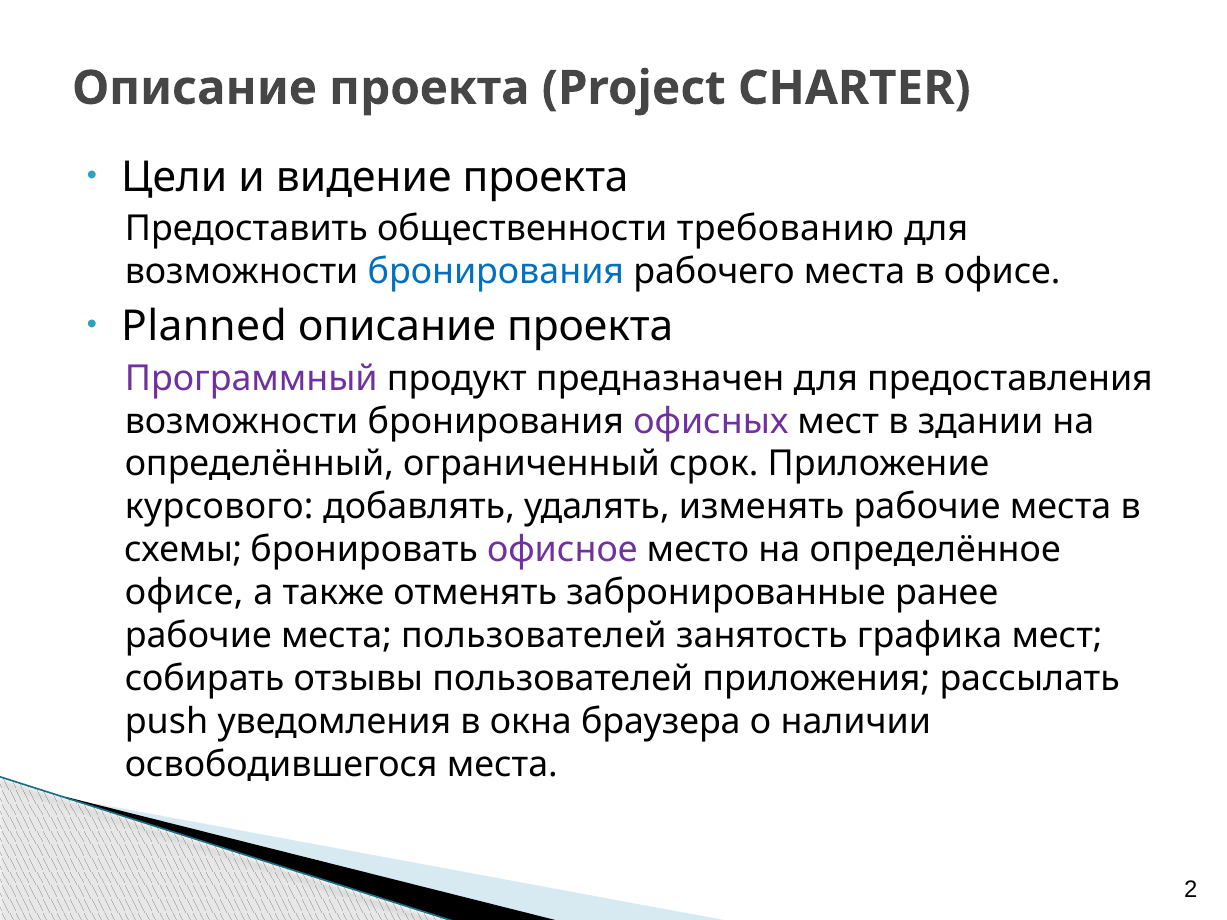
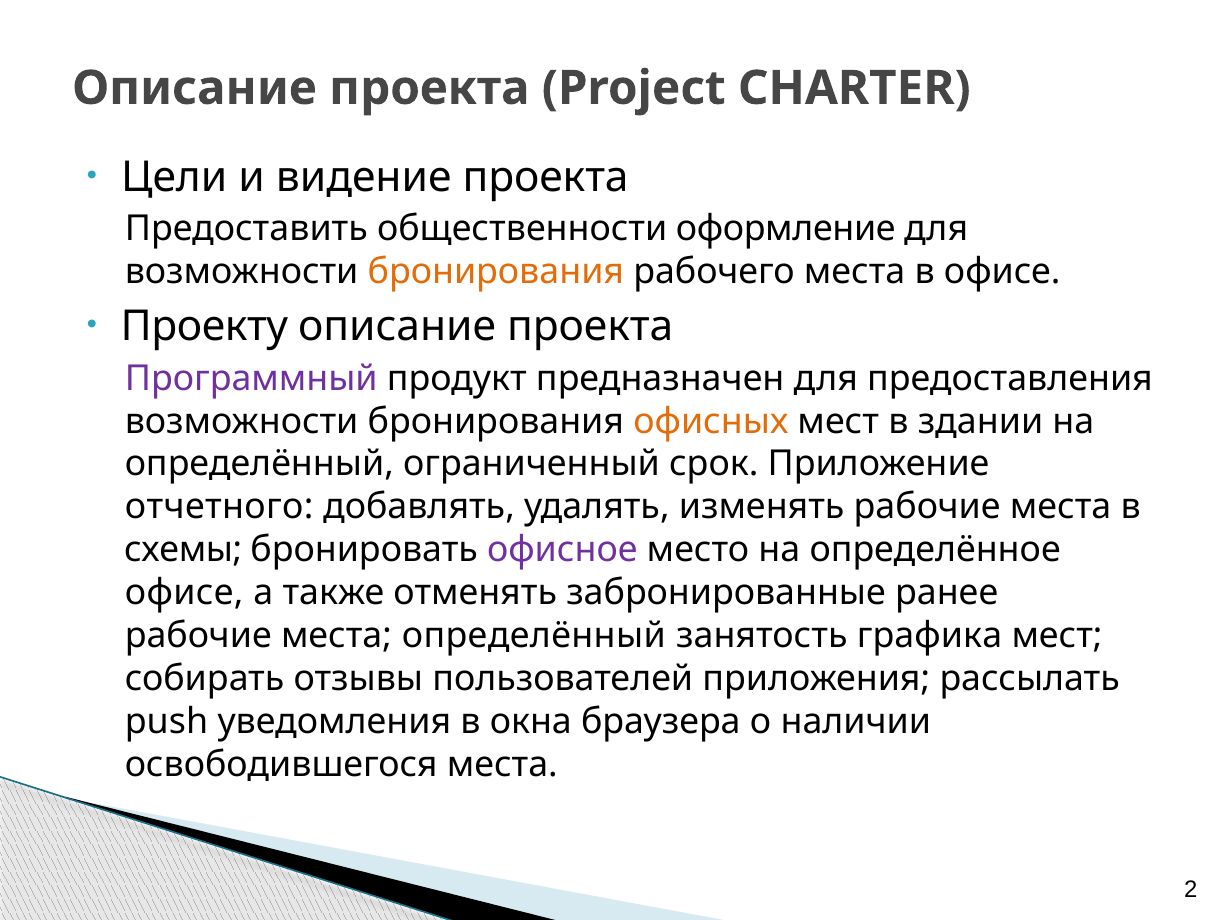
требованию: требованию -> оформление (786, 229)
бронирования colour: blue -> orange (496, 272)
Planned: Planned -> Проекту (204, 326)
офисных colour: purple -> orange (711, 421)
курсового: курсового -> отчетного (219, 507)
места пользователей: пользователей -> определённый (534, 636)
